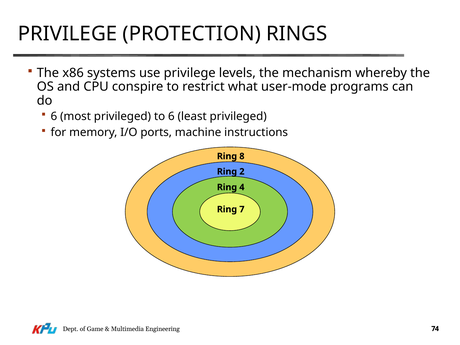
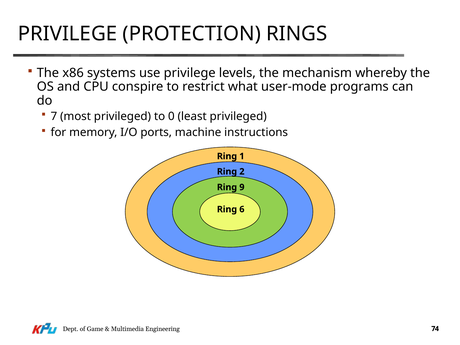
6: 6 -> 7 (54, 116)
to 6: 6 -> 0 (171, 116)
8: 8 -> 1 (242, 156)
4: 4 -> 9 (242, 187)
7: 7 -> 6 (242, 209)
